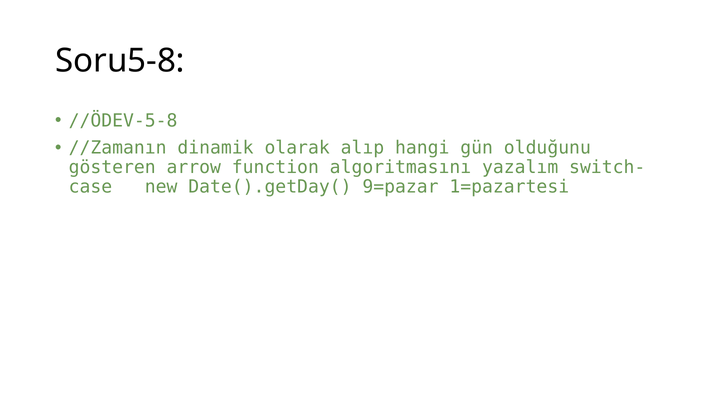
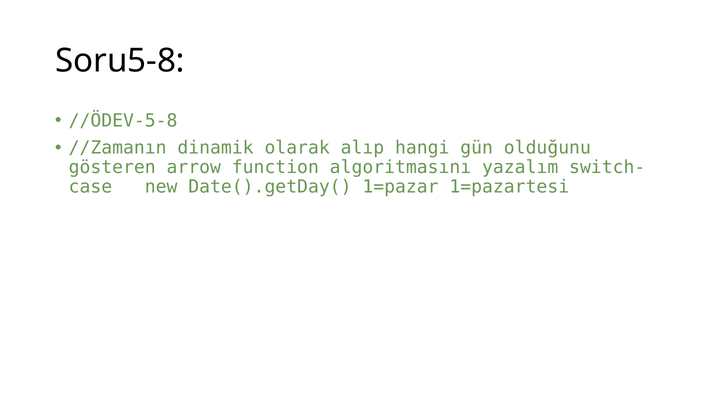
9=pazar: 9=pazar -> 1=pazar (401, 187)
